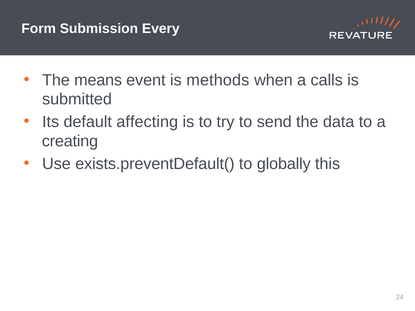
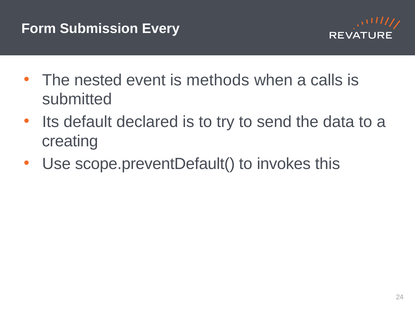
means: means -> nested (98, 80)
affecting: affecting -> declared (147, 122)
exists.preventDefault(: exists.preventDefault( -> scope.preventDefault( (155, 164)
globally: globally -> invokes (284, 164)
